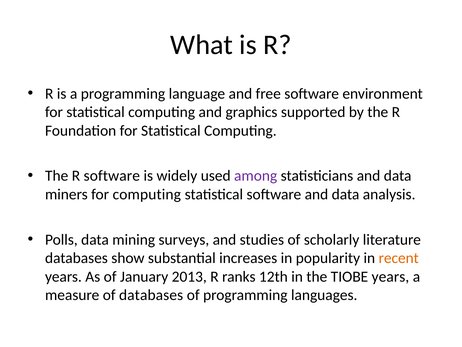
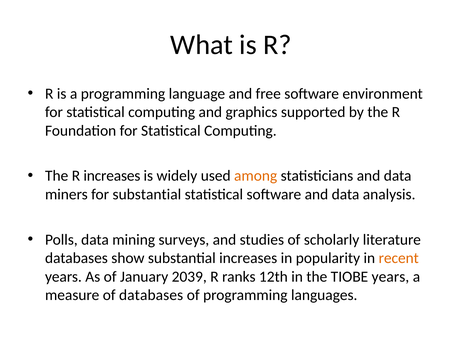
R software: software -> increases (112, 176)
among colour: purple -> orange (256, 176)
for computing: computing -> substantial (147, 194)
2013: 2013 -> 2039 (189, 276)
